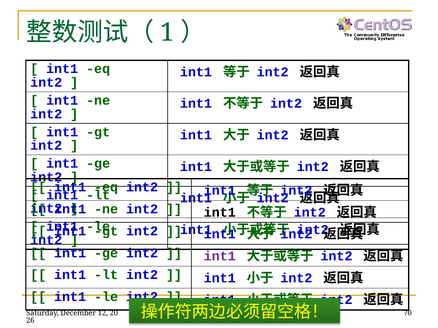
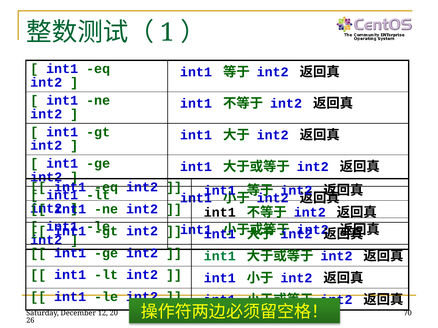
int1 colour: purple -> green (220, 256)
